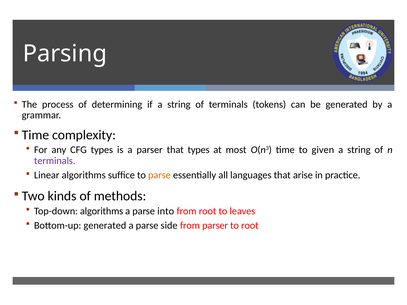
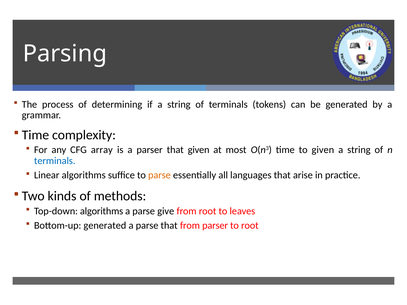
CFG types: types -> array (102, 150)
that types: types -> given (199, 150)
terminals colour: purple -> blue (55, 161)
into: into -> give (166, 211)
parse side: side -> that (169, 226)
